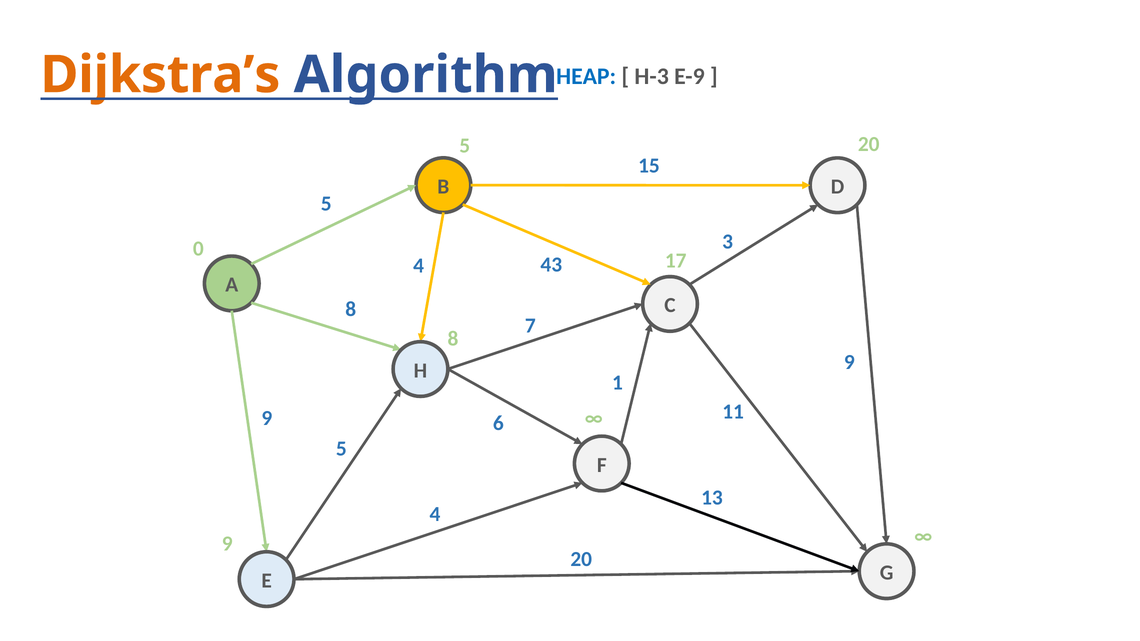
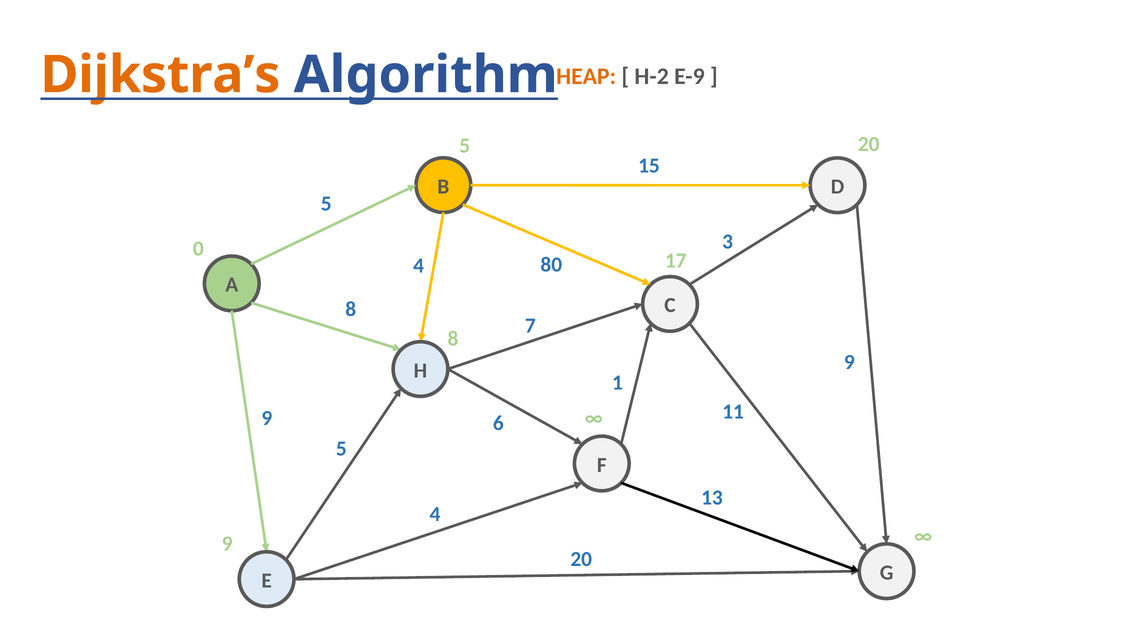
HEAP colour: blue -> orange (586, 77)
H-3: H-3 -> H-2 (652, 77)
43: 43 -> 80 (551, 265)
